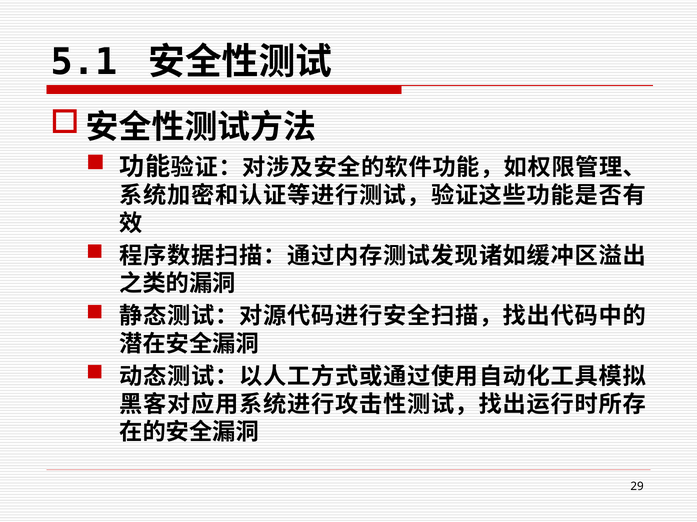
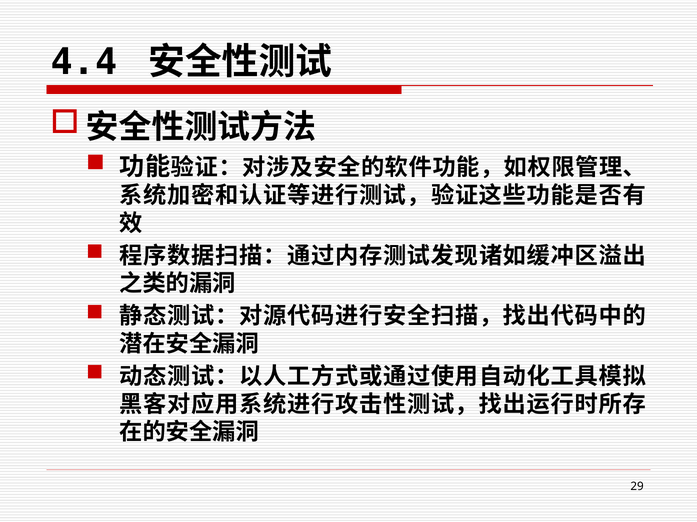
5.1: 5.1 -> 4.4 (84, 62)
